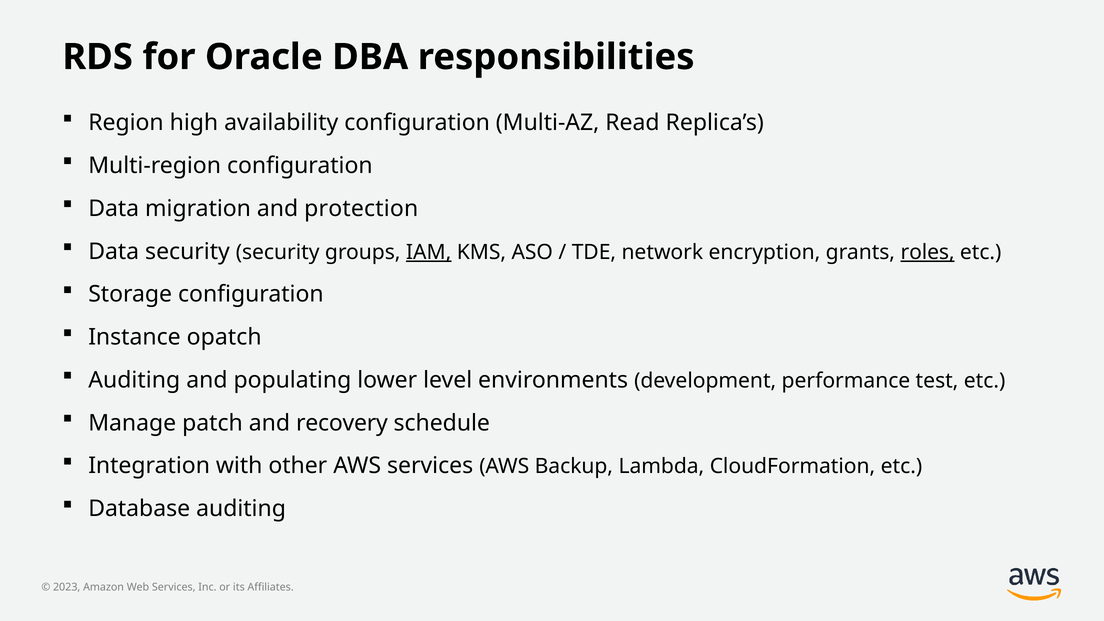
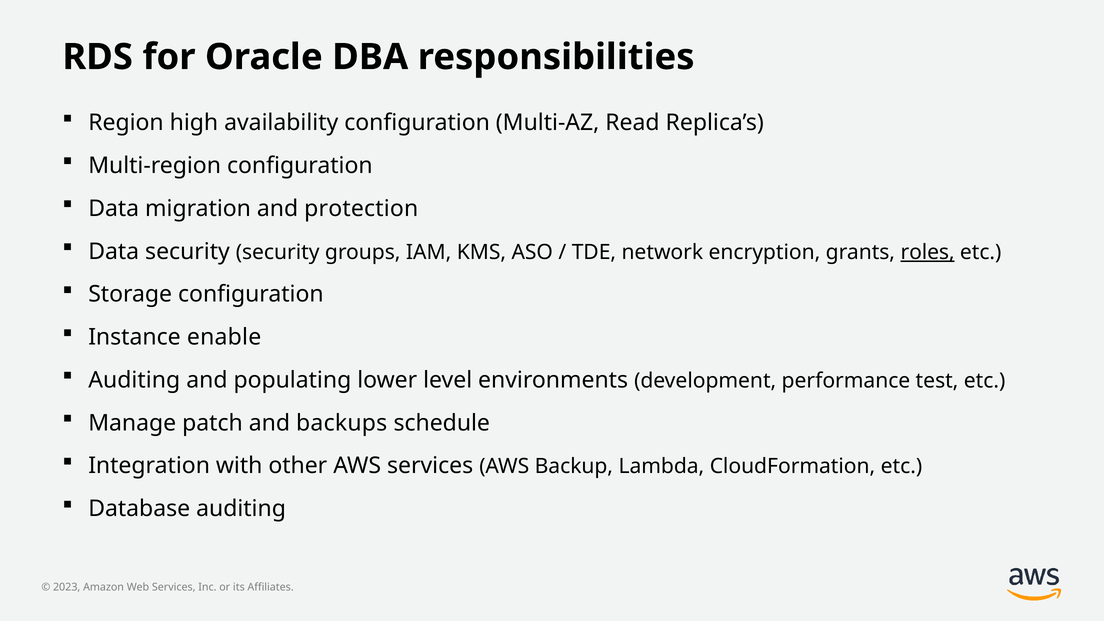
IAM underline: present -> none (429, 252)
opatch: opatch -> enable (224, 337)
recovery: recovery -> backups (342, 423)
